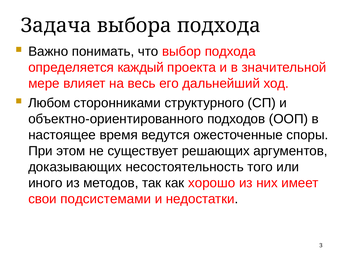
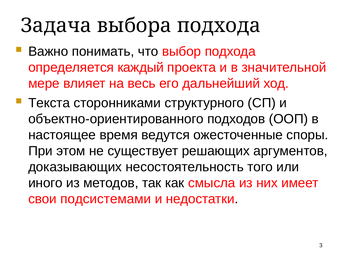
Любом: Любом -> Текста (49, 103)
хорошо: хорошо -> смысла (212, 183)
